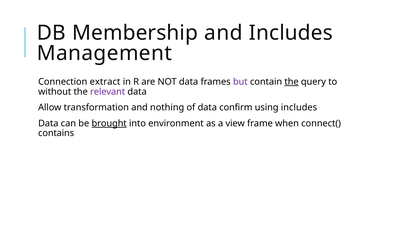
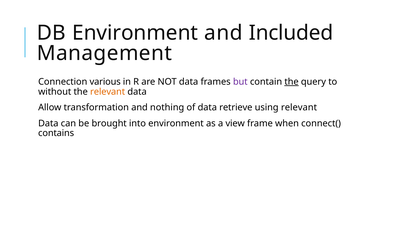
DB Membership: Membership -> Environment (135, 33)
and Includes: Includes -> Included (291, 33)
extract: extract -> various (105, 82)
relevant colour: purple -> orange (108, 92)
confirm: confirm -> retrieve (236, 107)
using includes: includes -> relevant (299, 107)
brought underline: present -> none (109, 123)
